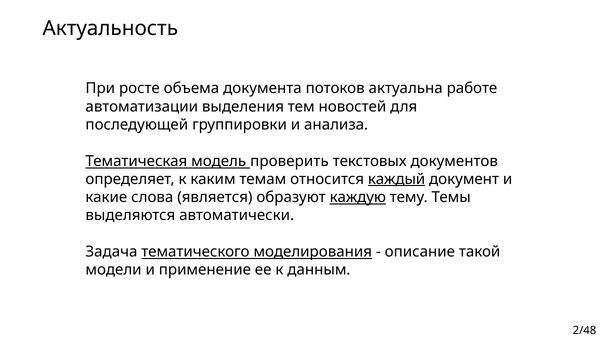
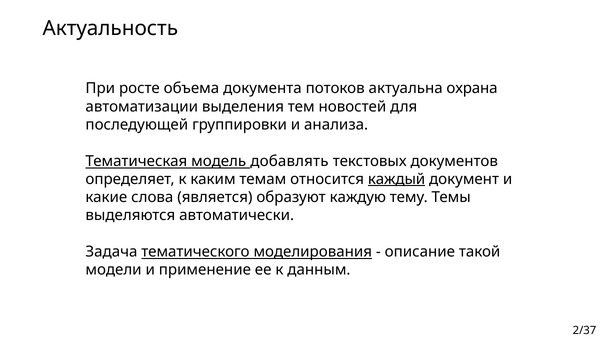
работе: работе -> охрана (472, 88)
проверить: проверить -> добавлять (289, 161)
каждую underline: present -> none (358, 197)
2/48: 2/48 -> 2/37 (584, 330)
